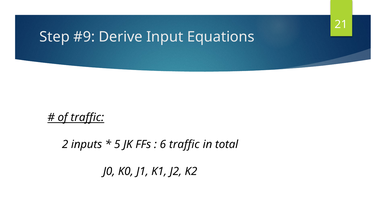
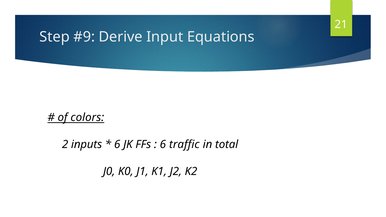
of traffic: traffic -> colors (87, 118)
5: 5 -> 6 (117, 145)
